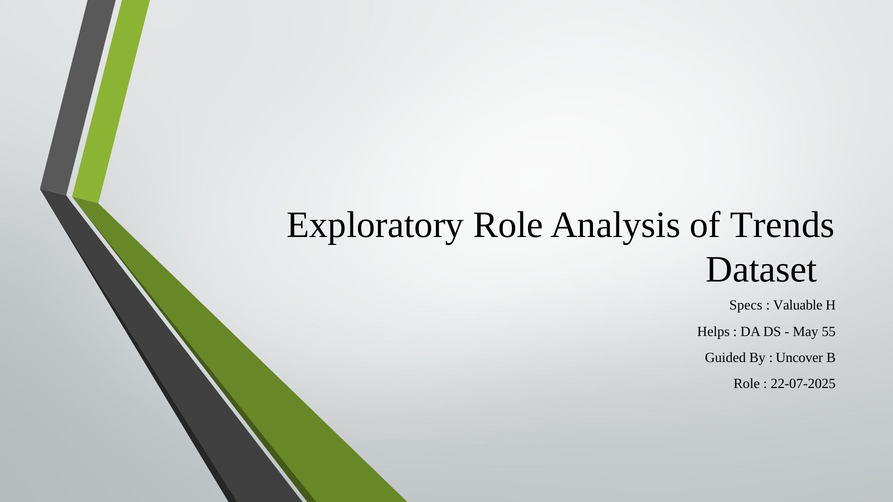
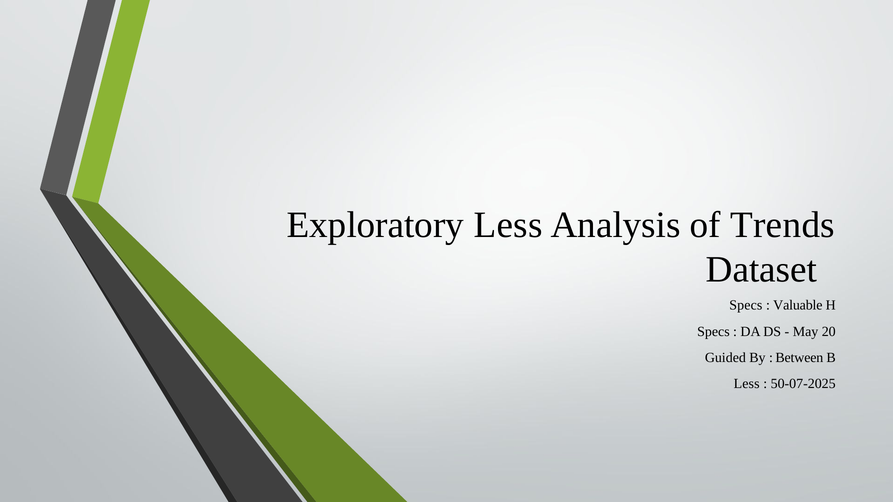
Exploratory Role: Role -> Less (508, 225)
Helps: Helps -> Specs (713, 332)
55: 55 -> 20 (829, 332)
Uncover: Uncover -> Between (799, 358)
Role: Role -> Less (747, 384)
22-07-2025: 22-07-2025 -> 50-07-2025 (803, 384)
